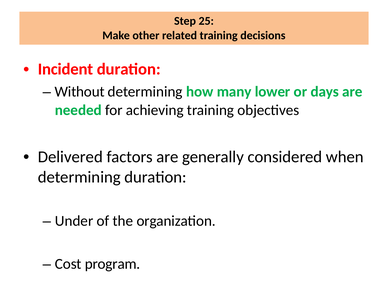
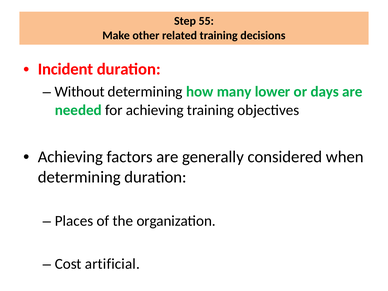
25: 25 -> 55 (206, 21)
Delivered: Delivered -> Achieving (70, 157)
Under: Under -> Places (74, 221)
program: program -> artificial (112, 264)
